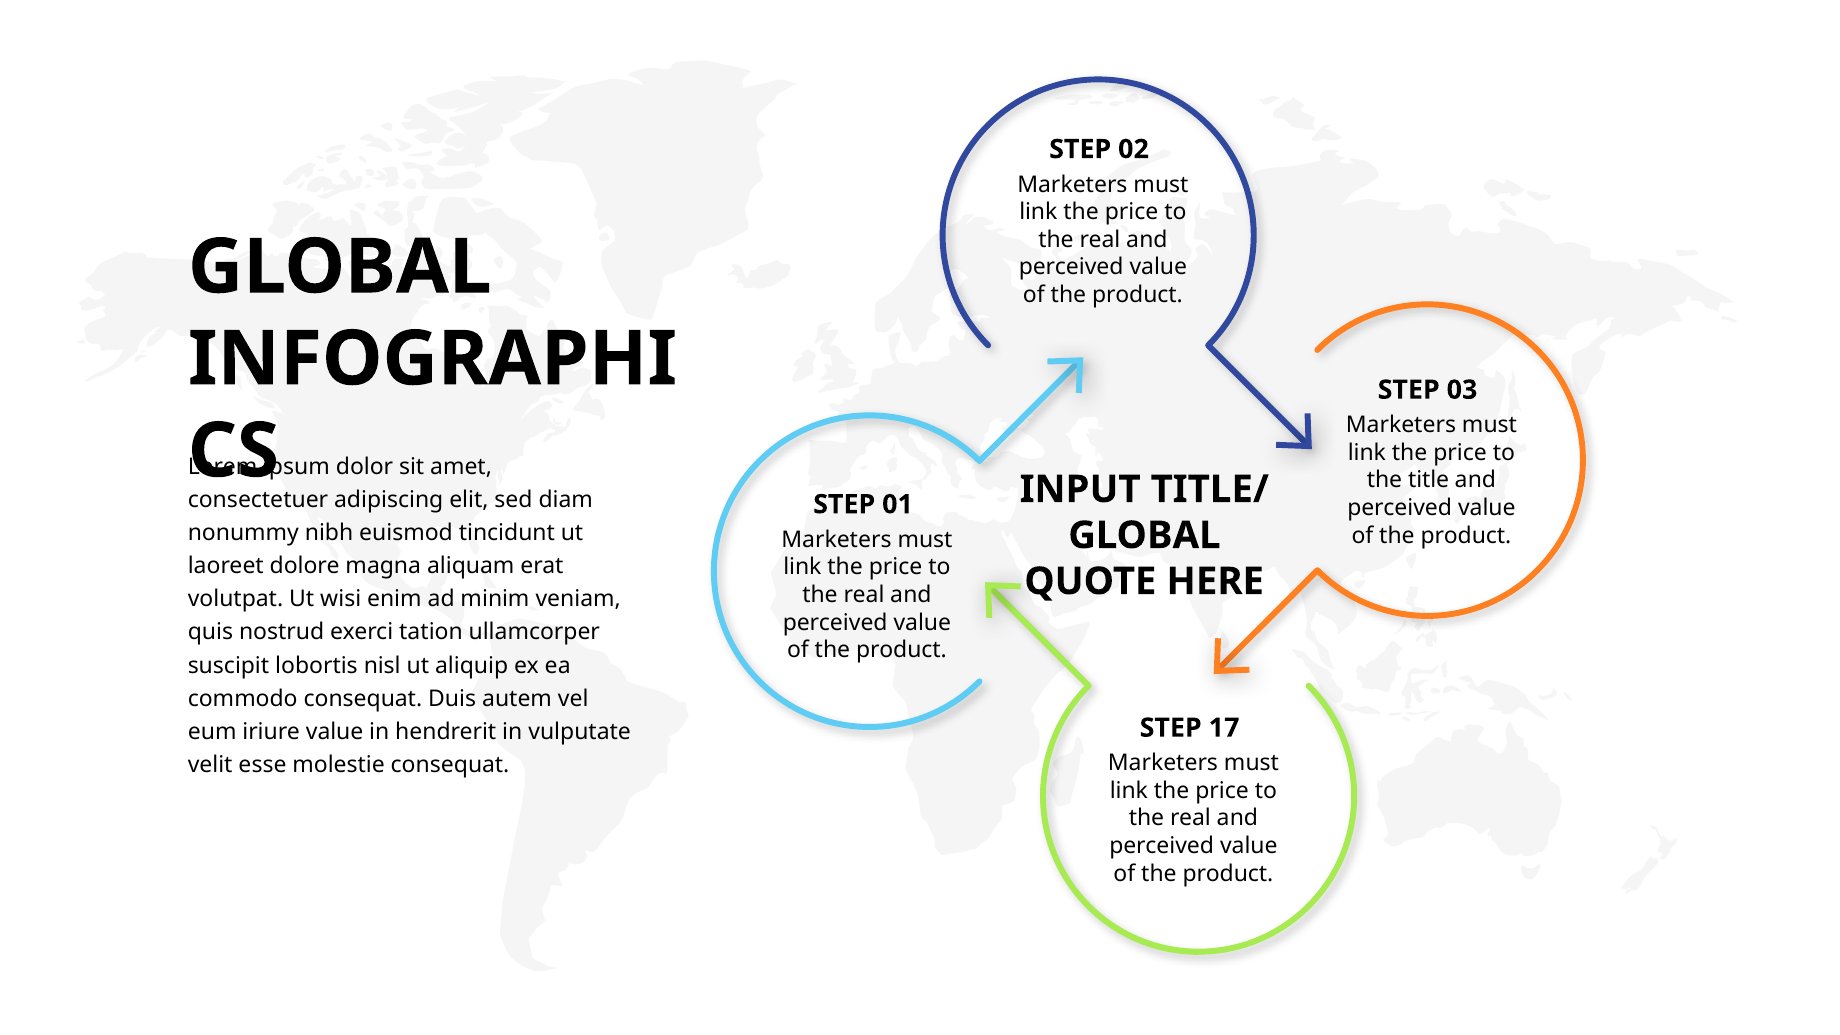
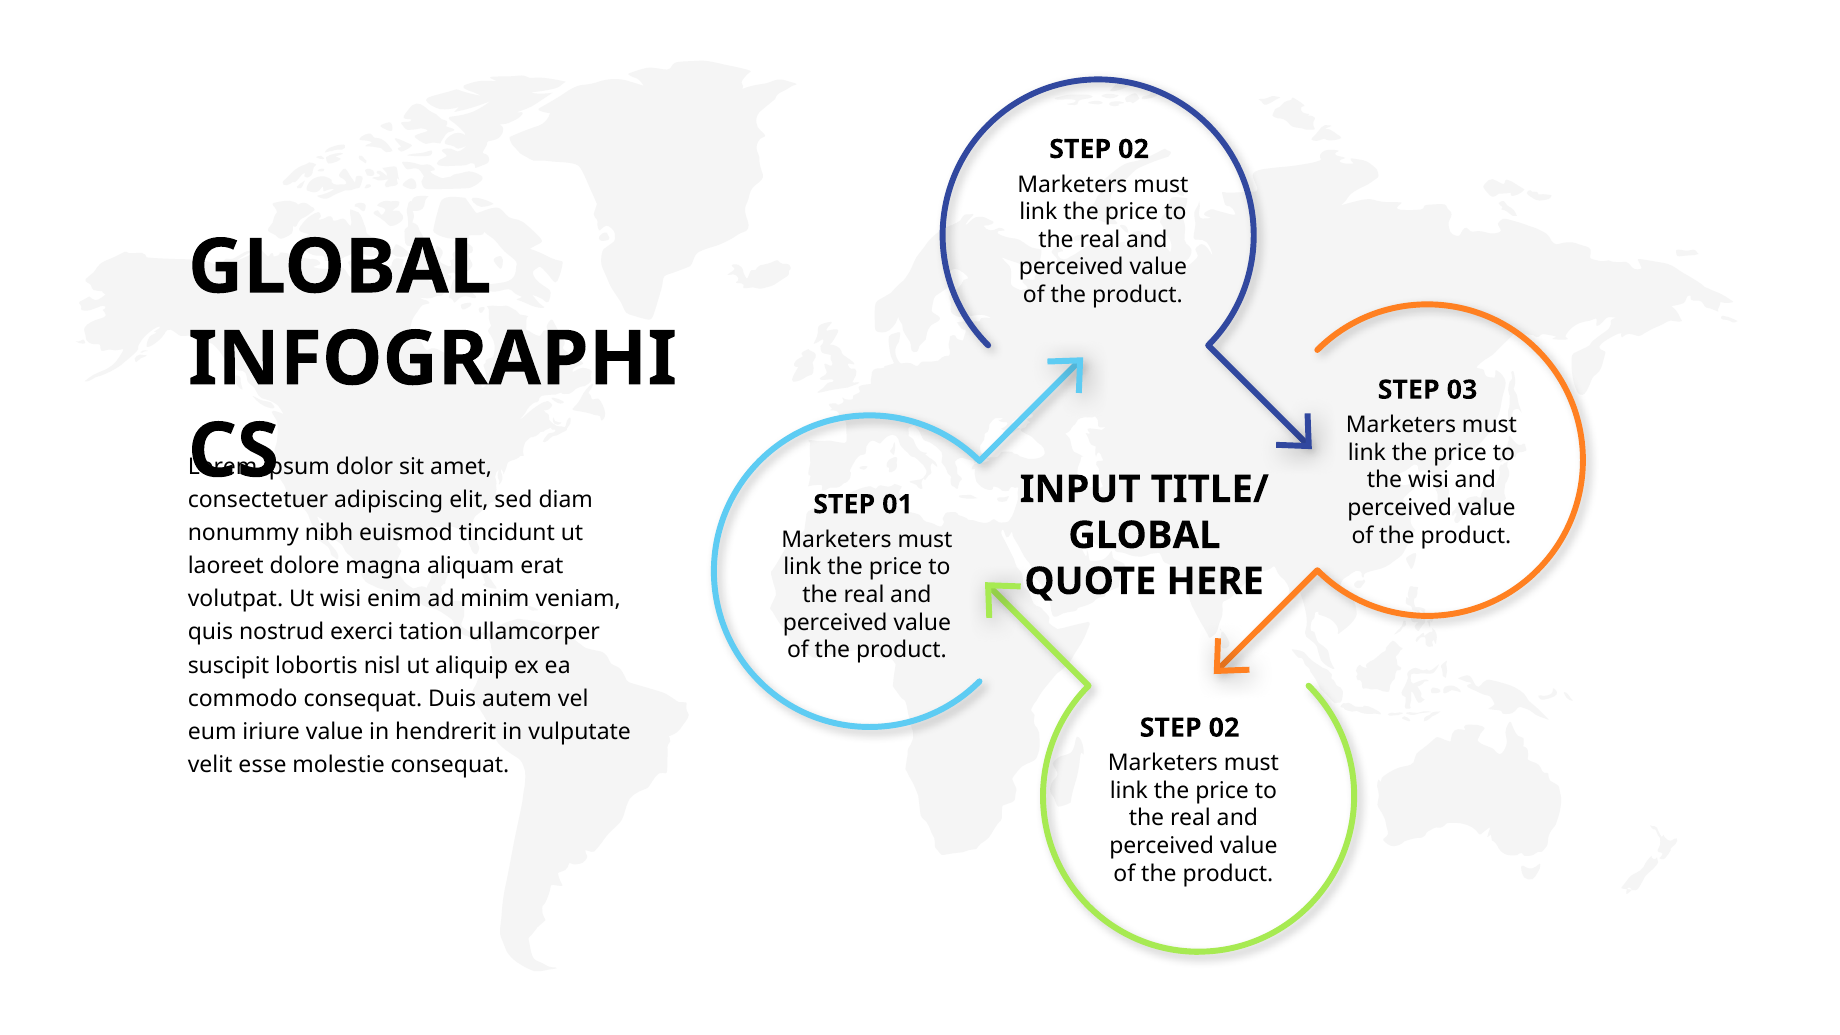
the title: title -> wisi (1429, 480)
17: 17 -> 02 (1224, 728)
